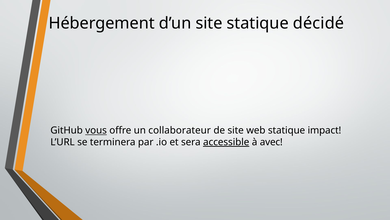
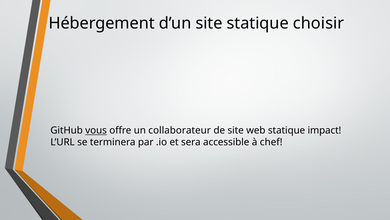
décidé: décidé -> choisir (319, 23)
accessible underline: present -> none (226, 142)
avec: avec -> chef (271, 142)
